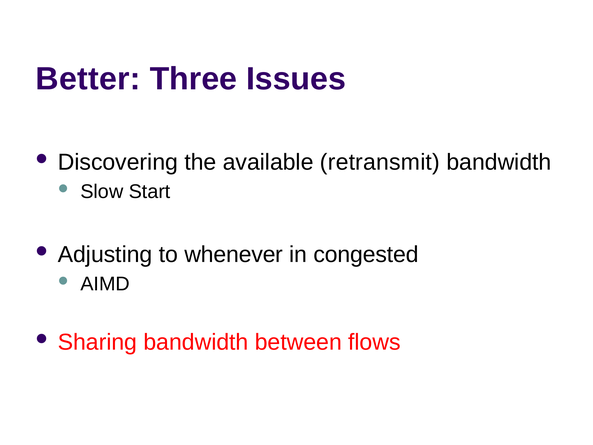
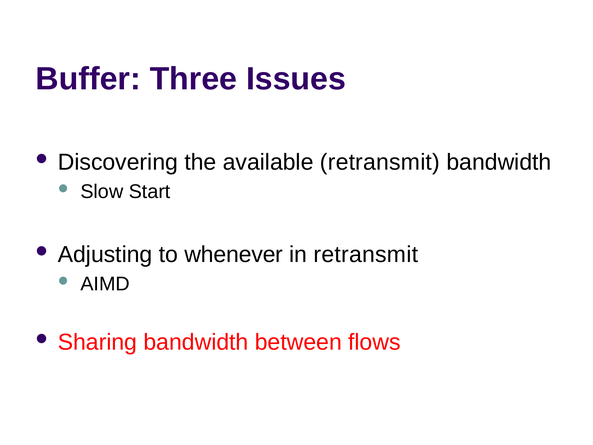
Better: Better -> Buffer (88, 79)
in congested: congested -> retransmit (366, 255)
